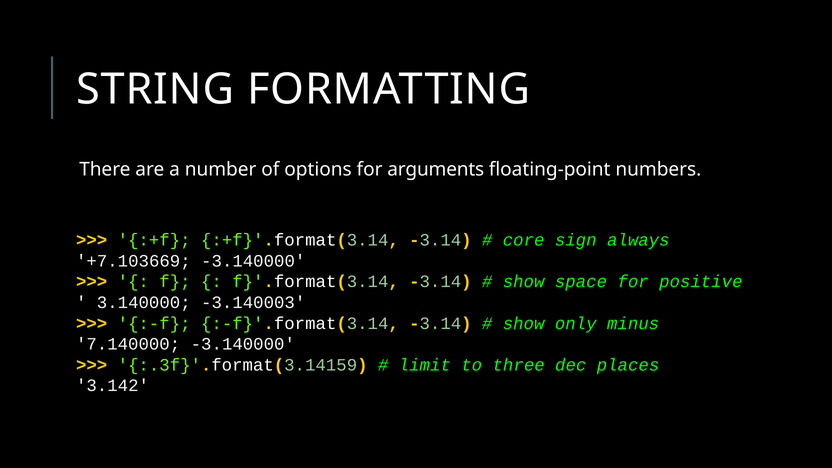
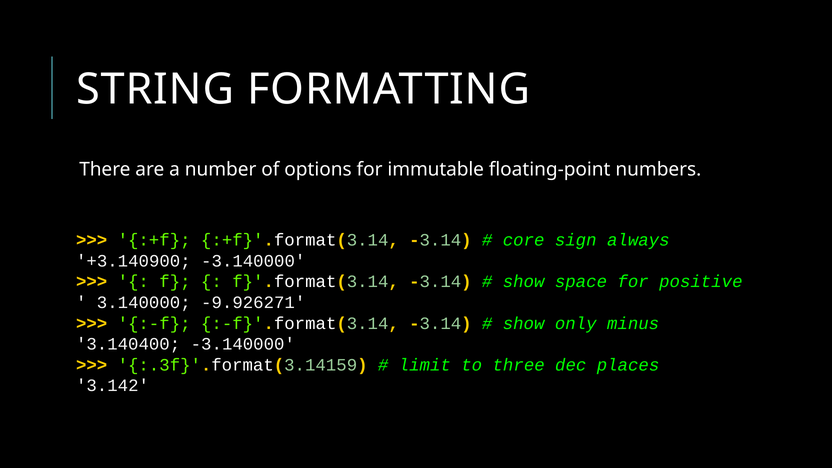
arguments: arguments -> immutable (436, 169)
+7.103669: +7.103669 -> +3.140900 (133, 261)
-3.140003: -3.140003 -> -9.926271 (253, 303)
7.140000: 7.140000 -> 3.140400 (128, 344)
